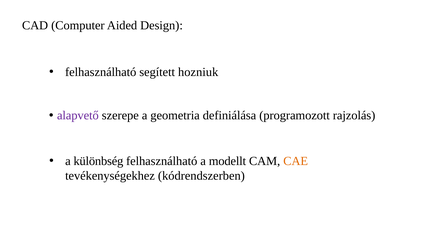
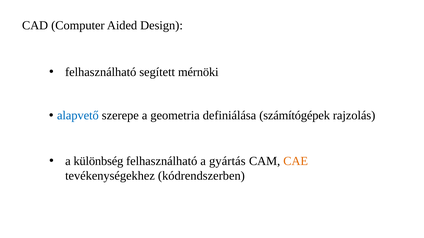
hozniuk: hozniuk -> mérnöki (198, 72)
alapvető colour: purple -> blue (78, 116)
programozott: programozott -> számítógépek (295, 116)
modellt: modellt -> gyártás (227, 161)
